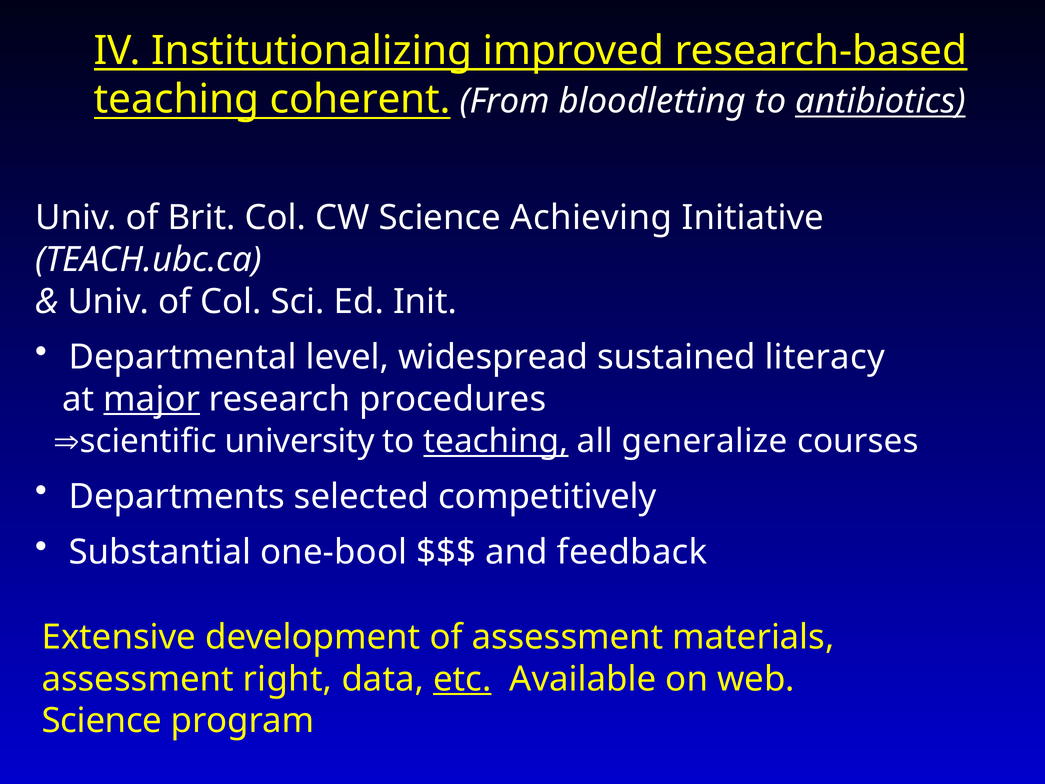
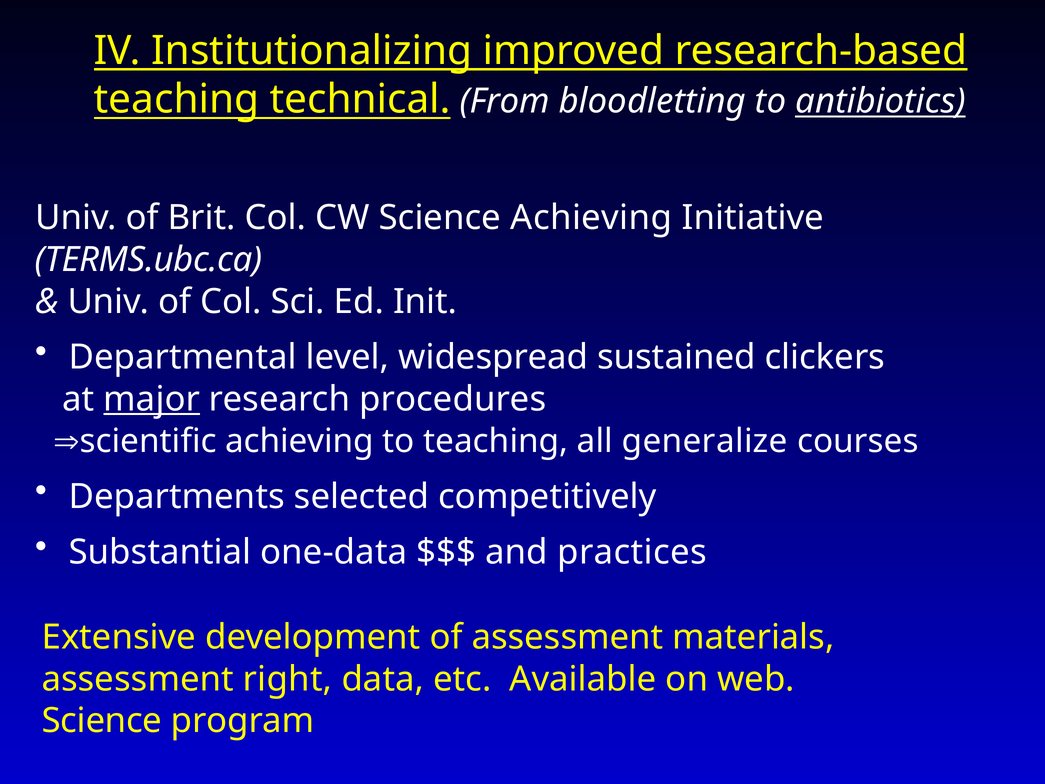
coherent: coherent -> technical (360, 99)
TEACH.ubc.ca: TEACH.ubc.ca -> TERMS.ubc.ca (149, 260)
literacy: literacy -> clickers (825, 357)
scientific university: university -> achieving (300, 441)
teaching underline: present -> none (496, 441)
one-bool: one-bool -> one-data (334, 552)
feedback: feedback -> practices (632, 552)
etc underline: present -> none (462, 679)
